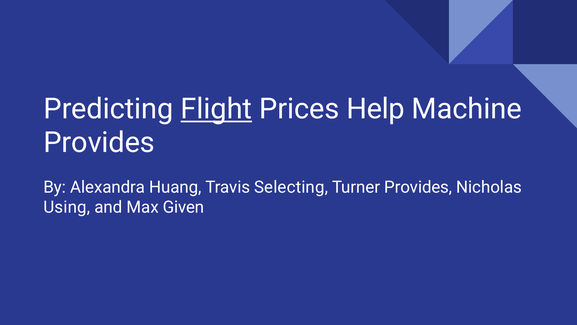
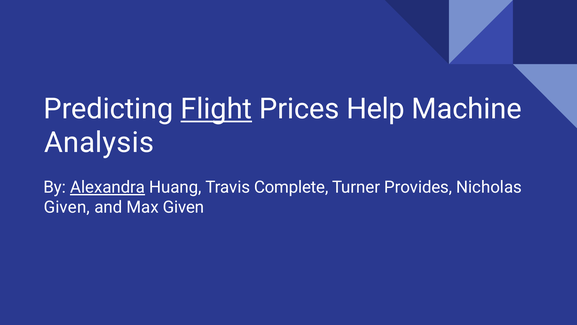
Provides: Provides -> Analysis (99, 143)
Alexandra underline: none -> present (108, 187)
Selecting: Selecting -> Complete (291, 187)
Using: Using -> Given (67, 207)
